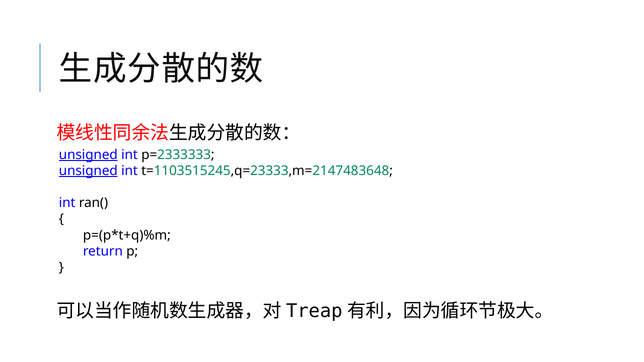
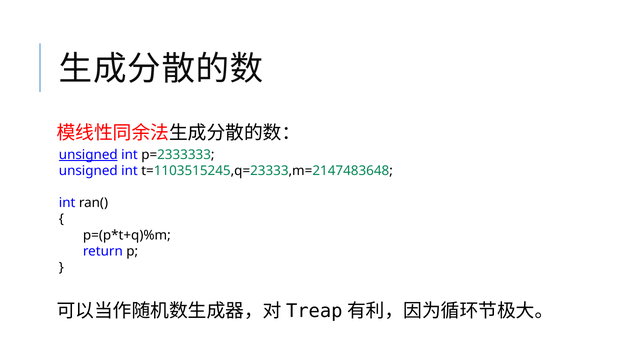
unsigned underline: present -> none (88, 171)
